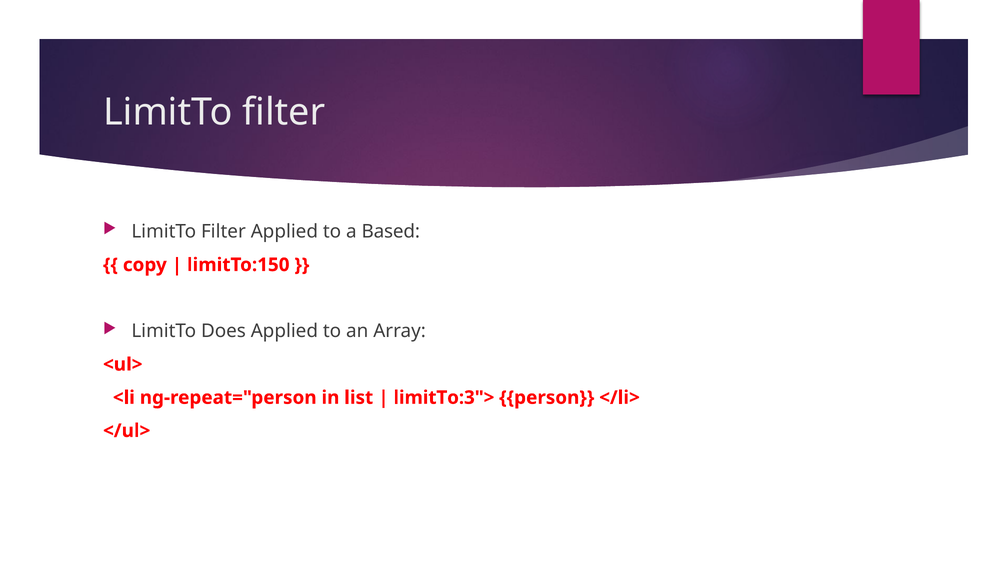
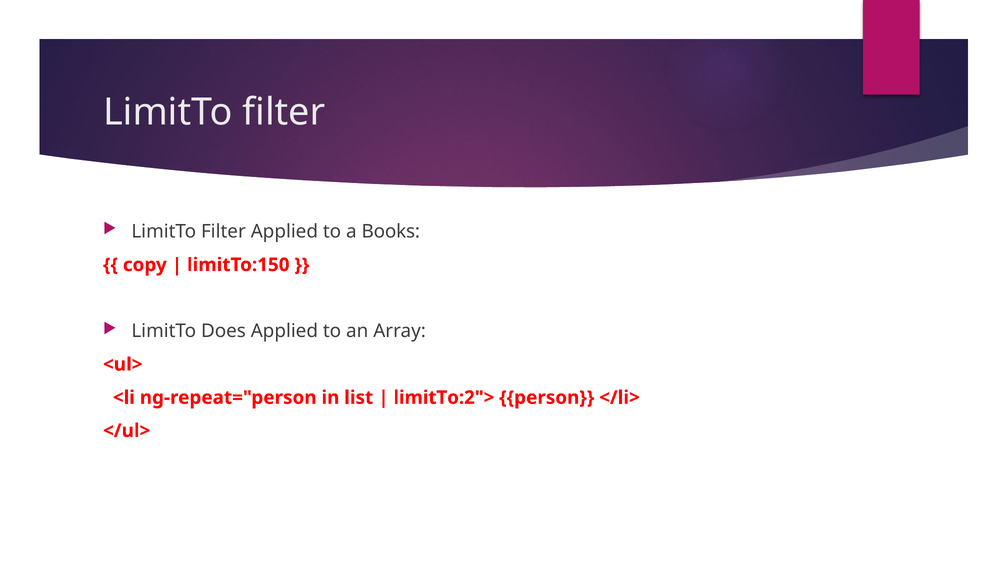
Based: Based -> Books (391, 232)
limitTo:3">: limitTo:3"> -> limitTo:2"> (444, 398)
